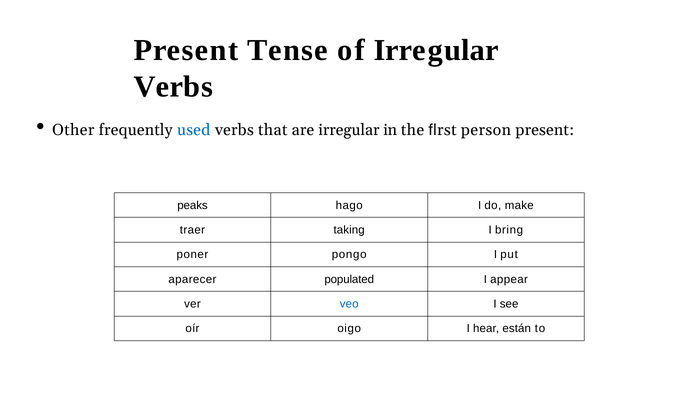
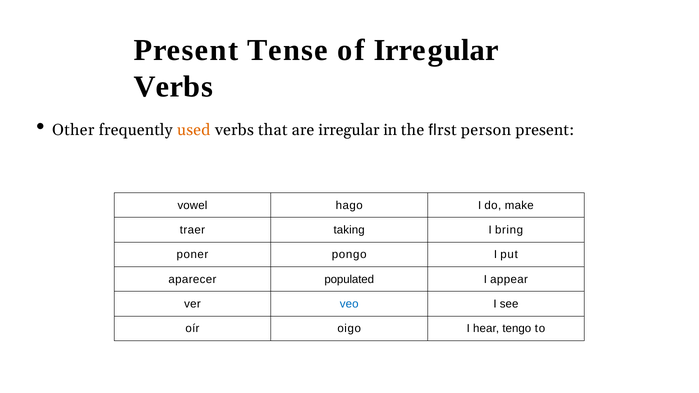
used colour: blue -> orange (194, 130)
peaks: peaks -> vowel (192, 205)
están: están -> tengo (517, 329)
